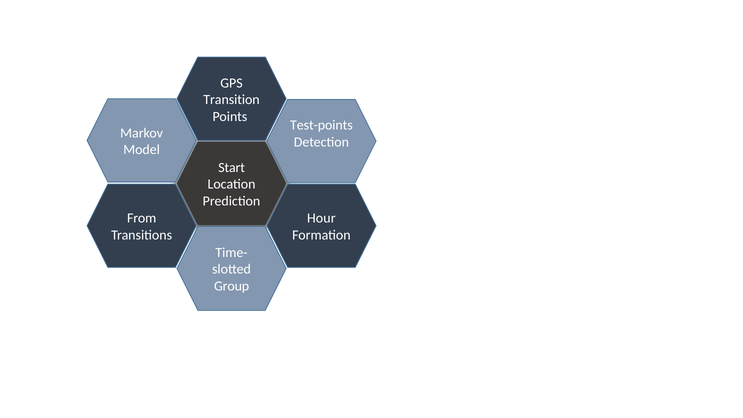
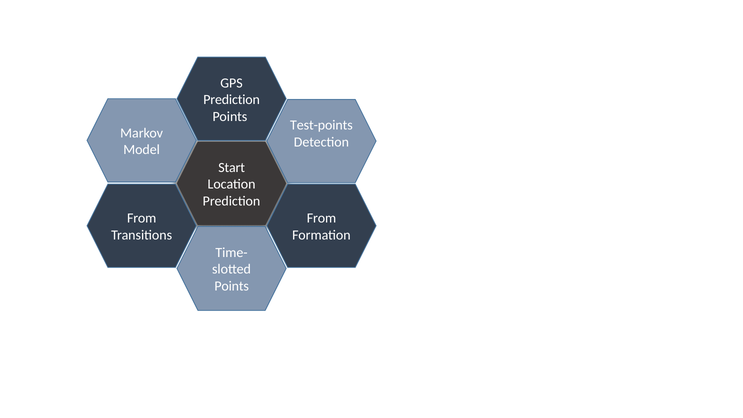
Transition: Transition -> Prediction (232, 100)
Hour: Hour -> From (321, 218)
Group: Group -> Points (232, 286)
